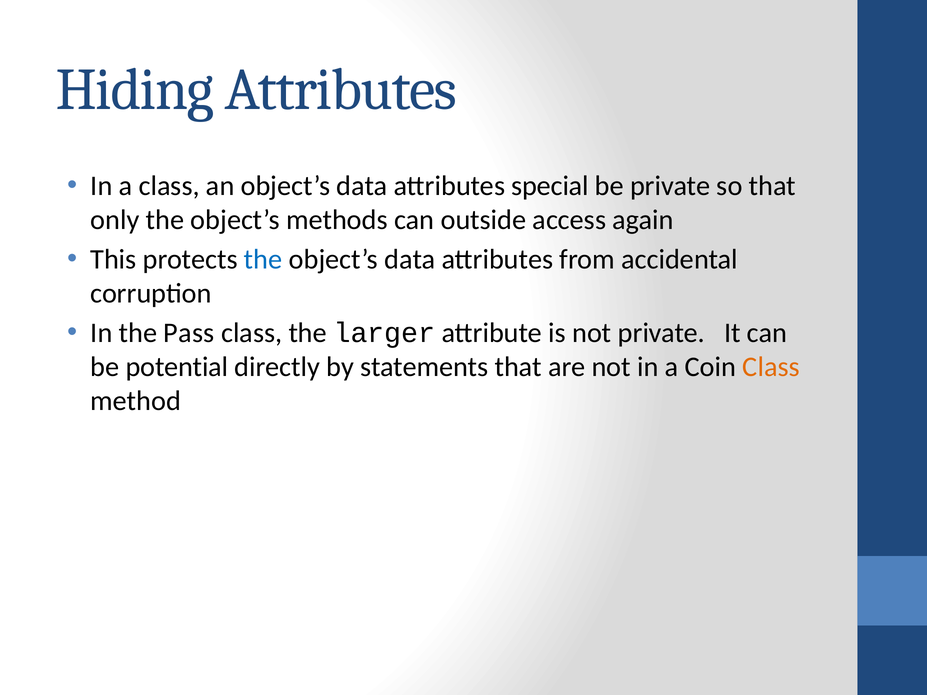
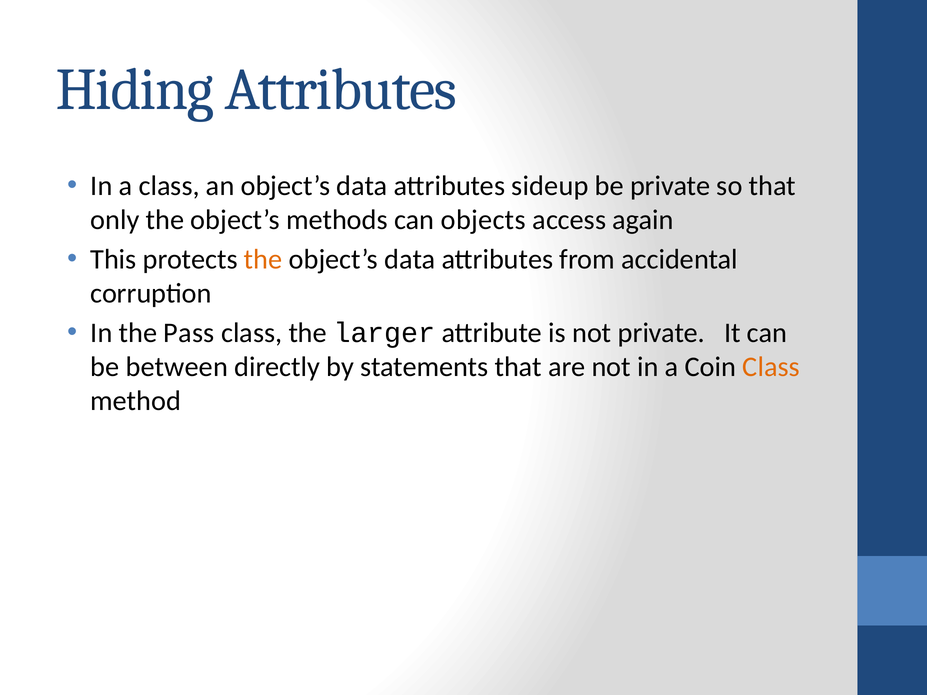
special: special -> sideup (550, 186)
outside: outside -> objects (483, 220)
the colour: blue -> orange (263, 259)
potential: potential -> between (177, 367)
